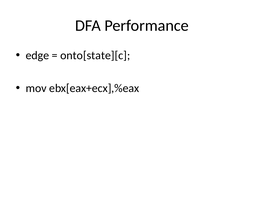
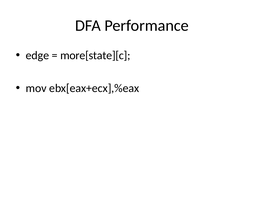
onto[state][c: onto[state][c -> more[state][c (95, 55)
